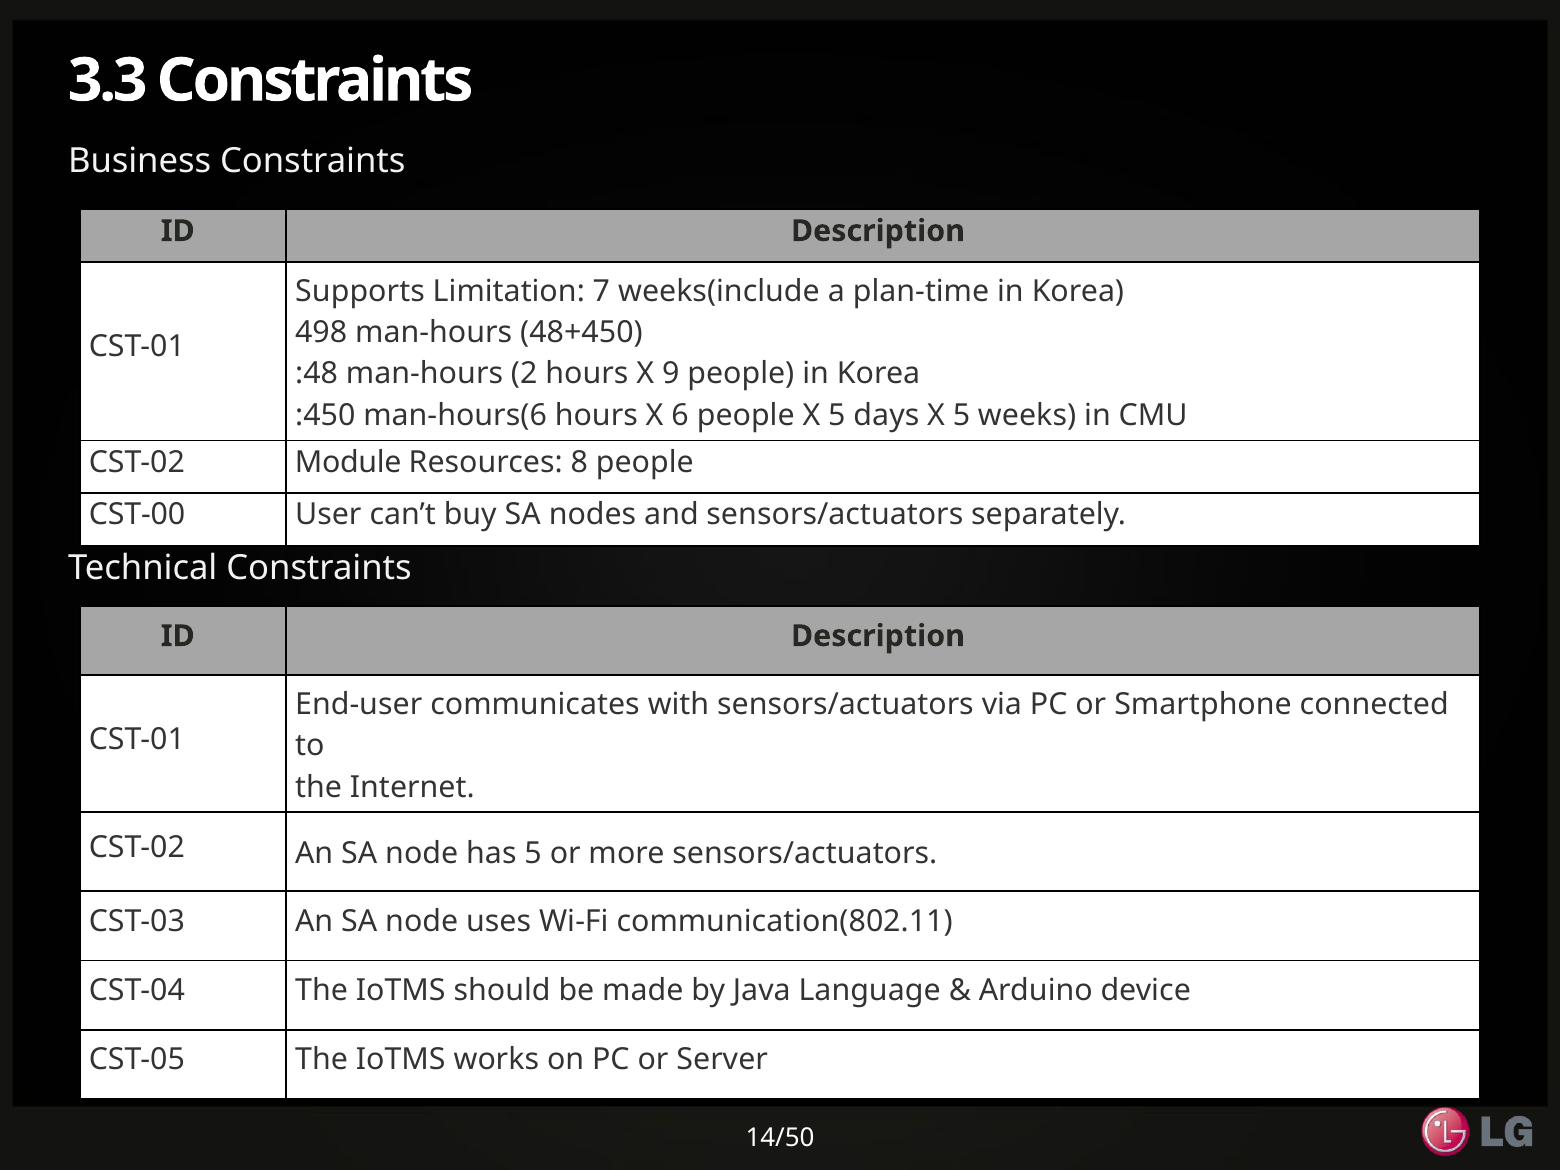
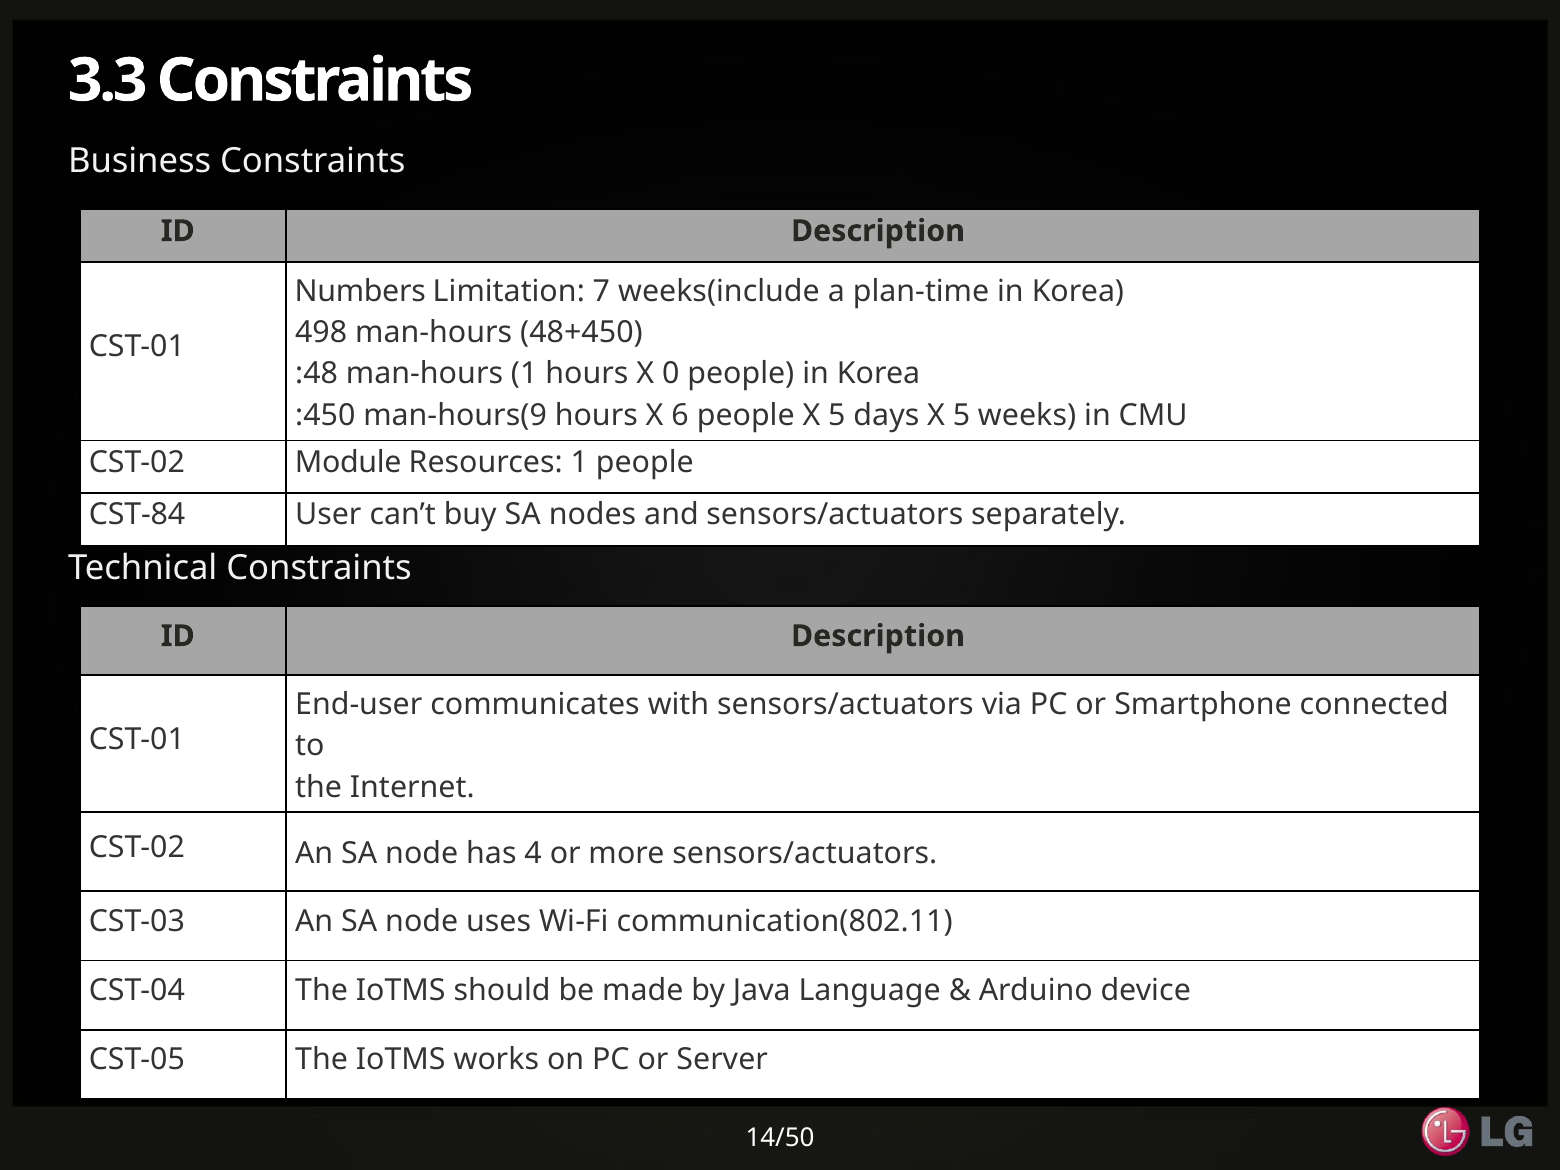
Supports: Supports -> Numbers (360, 291)
man-hours 2: 2 -> 1 (524, 374)
9: 9 -> 0 (671, 374)
man-hours(6: man-hours(6 -> man-hours(9 (455, 415)
Resources 8: 8 -> 1 (579, 462)
CST-00: CST-00 -> CST-84 (137, 515)
has 5: 5 -> 4 (533, 854)
